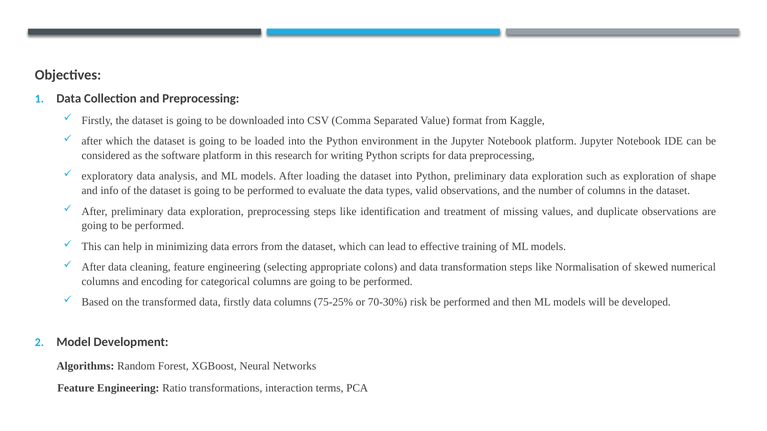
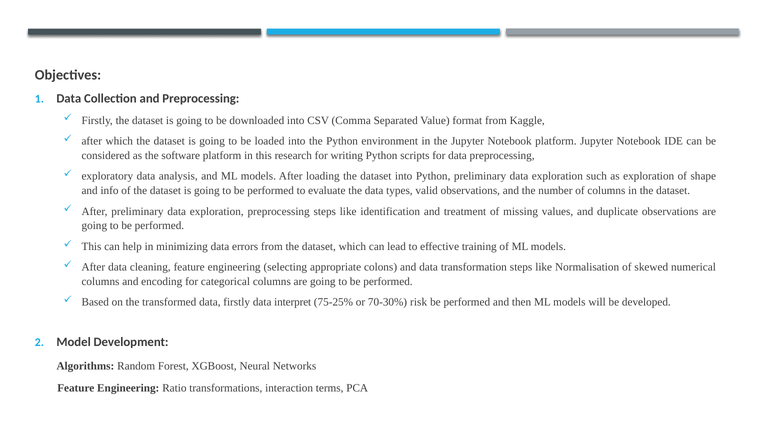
data columns: columns -> interpret (293, 303)
